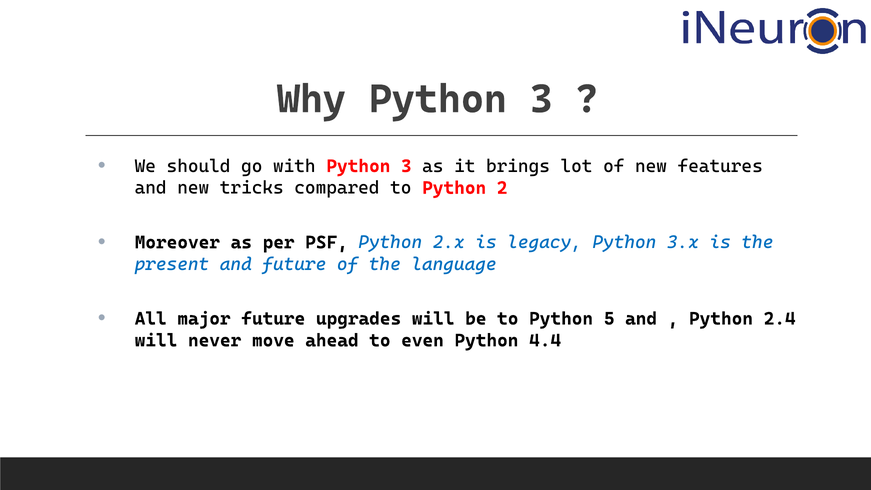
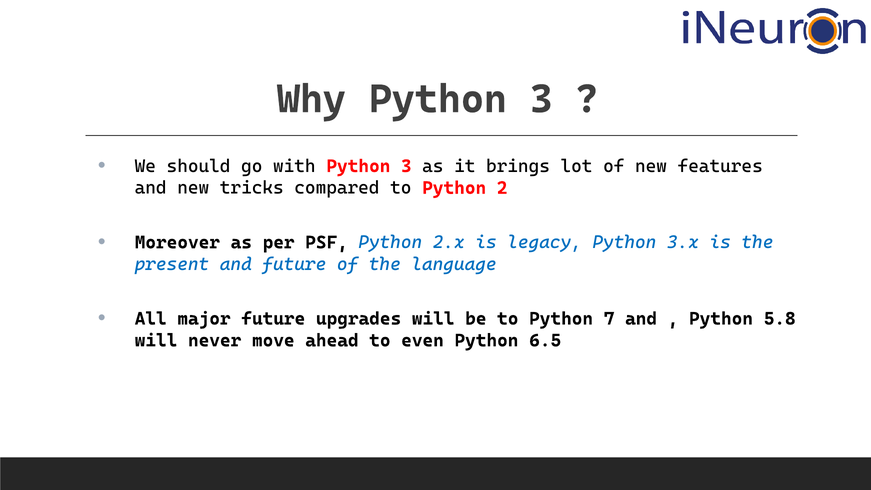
5: 5 -> 7 (609, 319)
2.4: 2.4 -> 5.8 (780, 319)
4.4: 4.4 -> 6.5 (545, 340)
